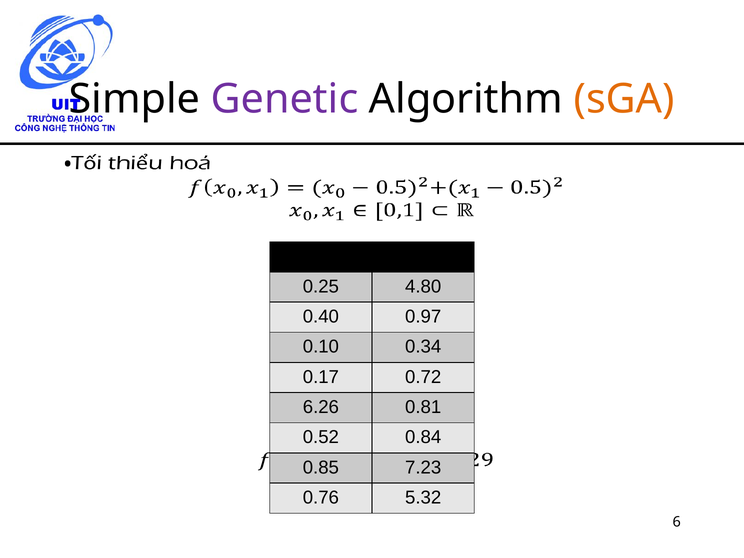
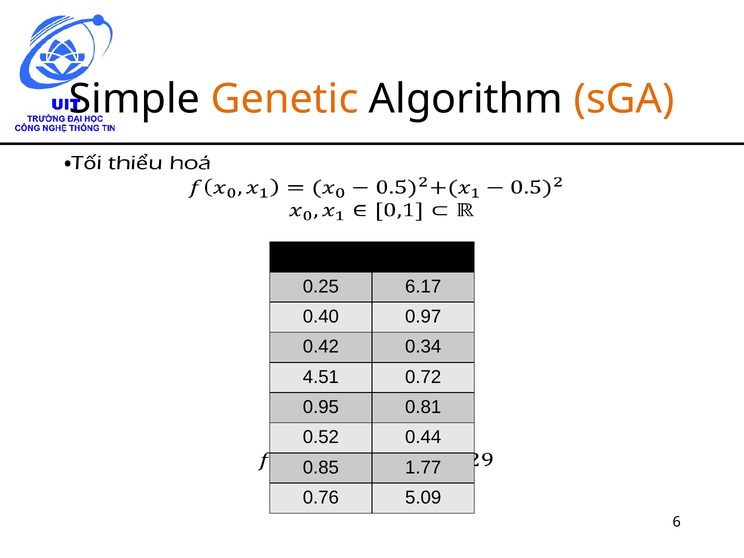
Genetic colour: purple -> orange (285, 99)
4.80: 4.80 -> 6.17 (423, 286)
0.10: 0.10 -> 0.42 (321, 347)
0.17: 0.17 -> 4.51 (321, 377)
6.26: 6.26 -> 0.95 (321, 407)
0.84: 0.84 -> 0.44 (423, 437)
7.23: 7.23 -> 1.77 (423, 467)
5.32: 5.32 -> 5.09 (423, 498)
